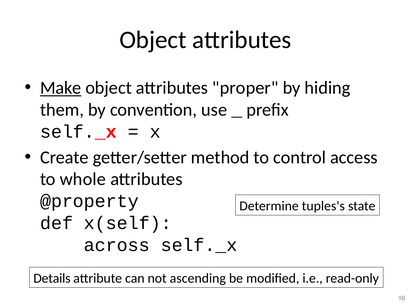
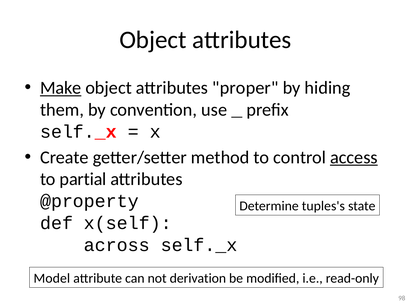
access underline: none -> present (354, 157)
whole: whole -> partial (83, 179)
Details: Details -> Model (52, 279)
ascending: ascending -> derivation (198, 279)
